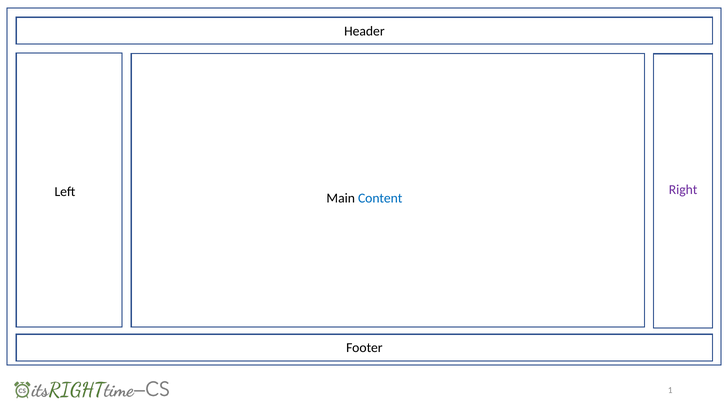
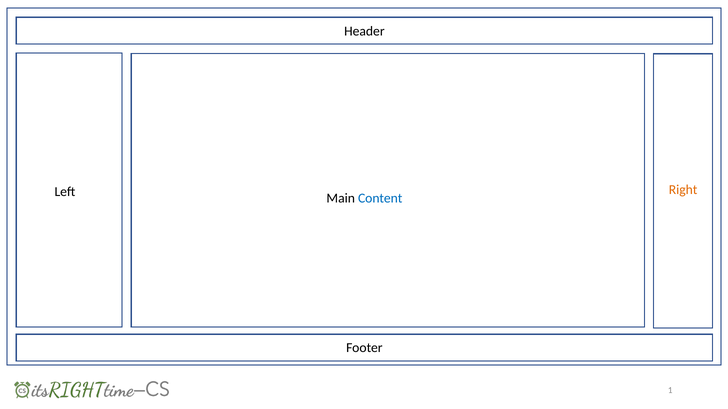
Right colour: purple -> orange (683, 190)
